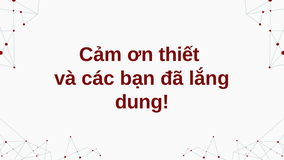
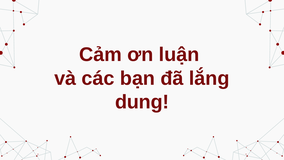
thiết: thiết -> luận (179, 55)
